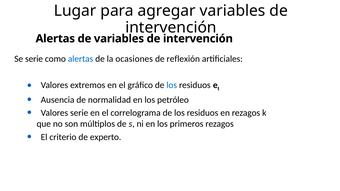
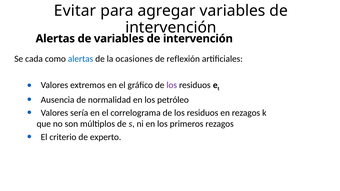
Lugar: Lugar -> Evitar (75, 11)
Se serie: serie -> cada (34, 59)
los colour: blue -> purple (172, 85)
Valores serie: serie -> sería (79, 113)
